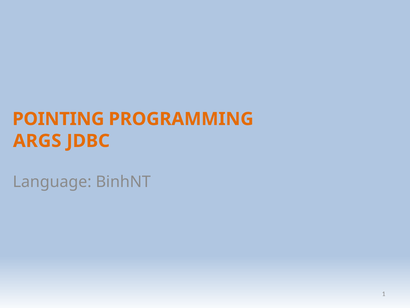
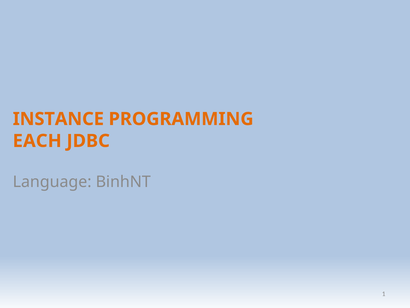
POINTING: POINTING -> INSTANCE (58, 119)
ARGS: ARGS -> EACH (37, 141)
